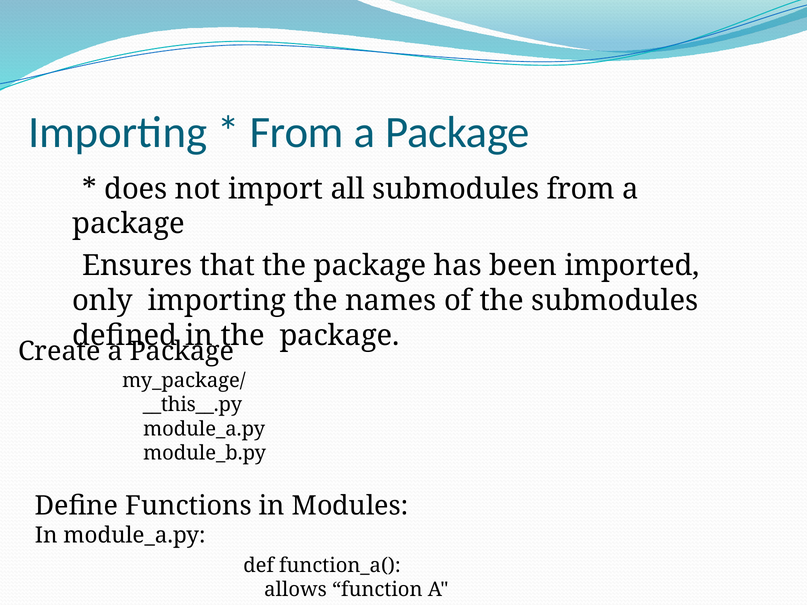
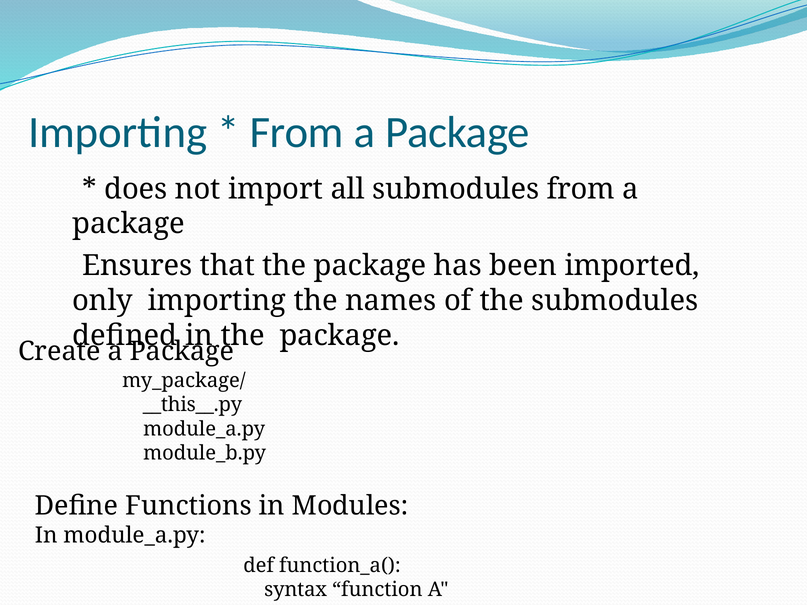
allows: allows -> syntax (296, 590)
